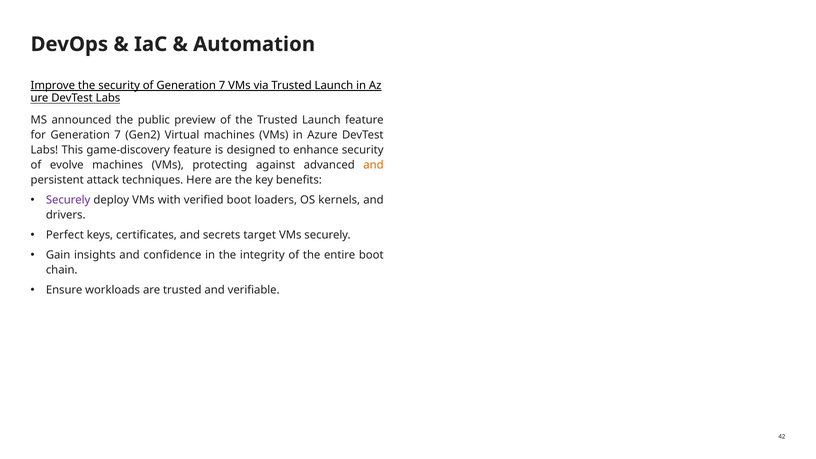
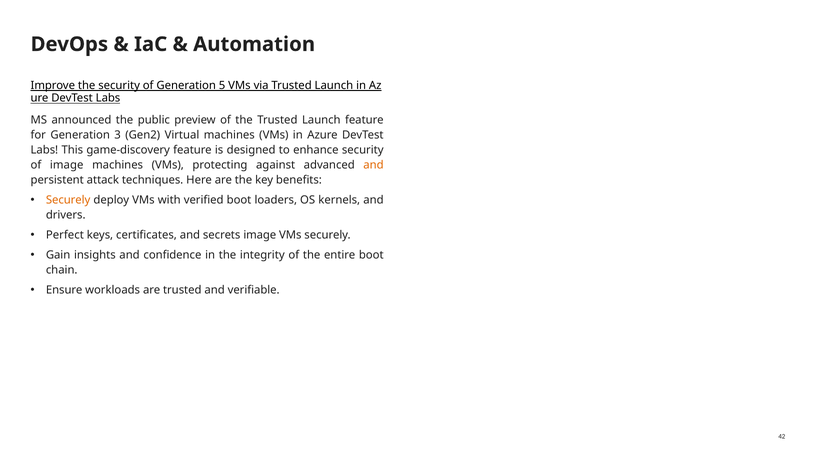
of Generation 7: 7 -> 5 (222, 85)
for Generation 7: 7 -> 3 (118, 135)
of evolve: evolve -> image (67, 165)
Securely colour: purple -> orange (68, 200)
secrets target: target -> image (260, 235)
